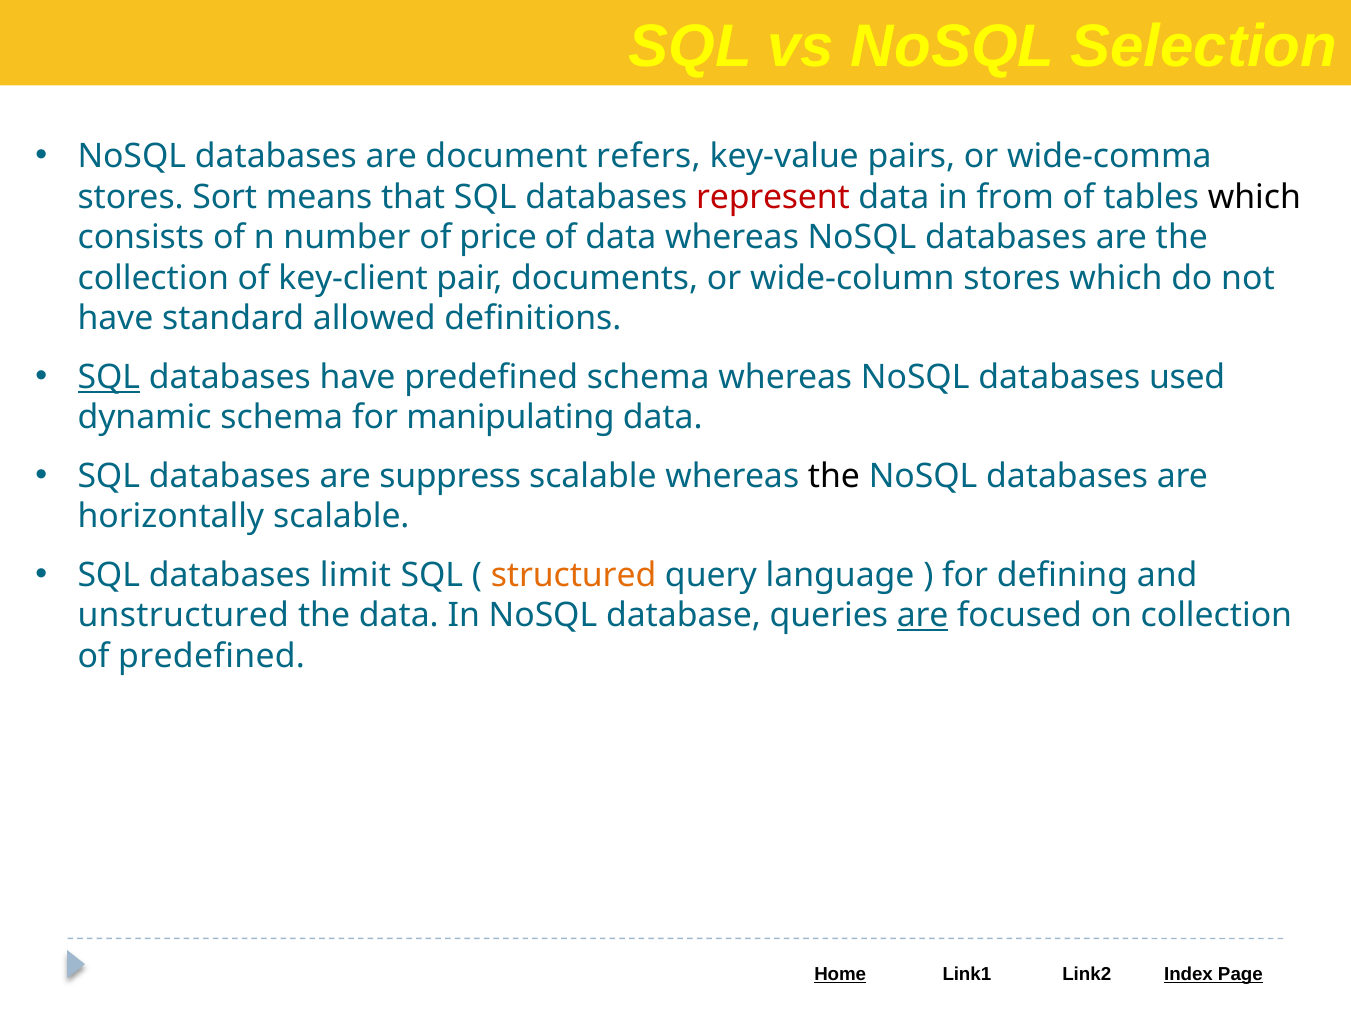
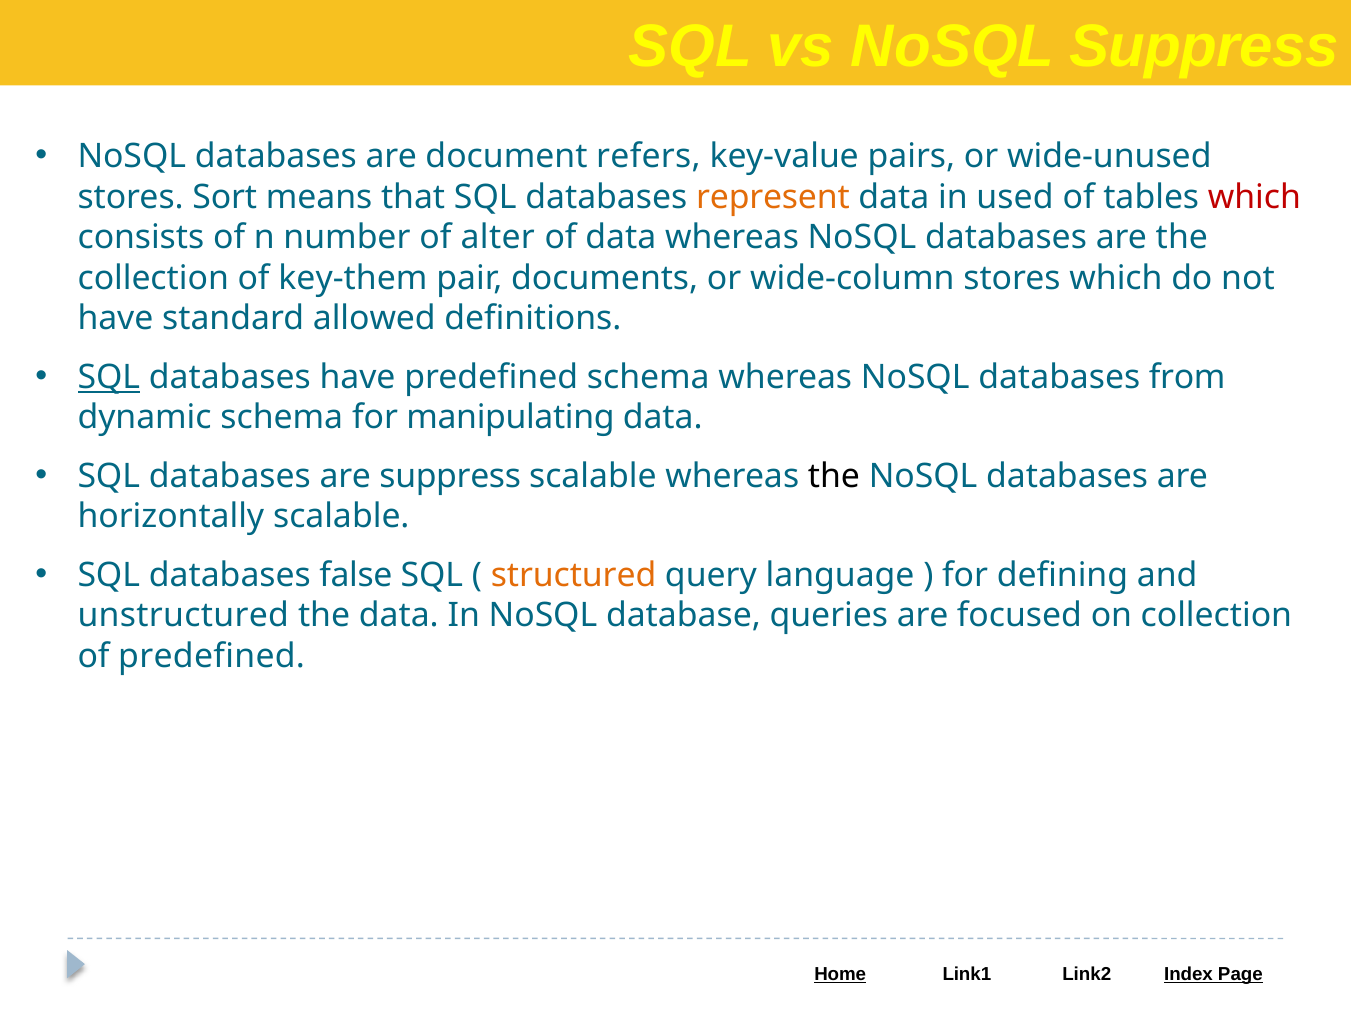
NoSQL Selection: Selection -> Suppress (1204, 47)
wide-comma: wide-comma -> wide-unused (1109, 157)
represent colour: red -> orange (773, 197)
from: from -> used (1015, 197)
which colour: black -> red (1254, 197)
price: price -> alter (498, 238)
key-client: key-client -> key-them (353, 278)
used: used -> from (1187, 377)
limit: limit -> false (356, 575)
are underline: present -> none (923, 616)
